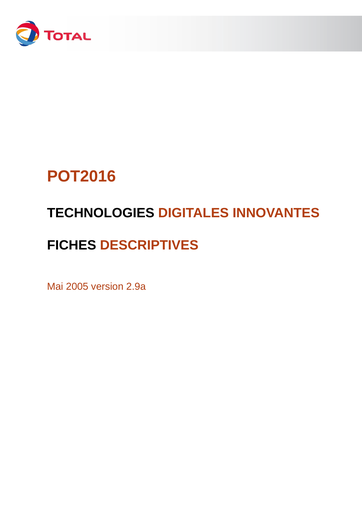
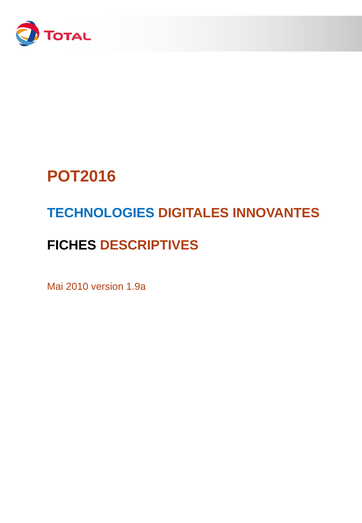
TECHNOLOGIES colour: black -> blue (101, 213)
2005: 2005 -> 2010 (77, 287)
2.9a: 2.9a -> 1.9a (136, 287)
